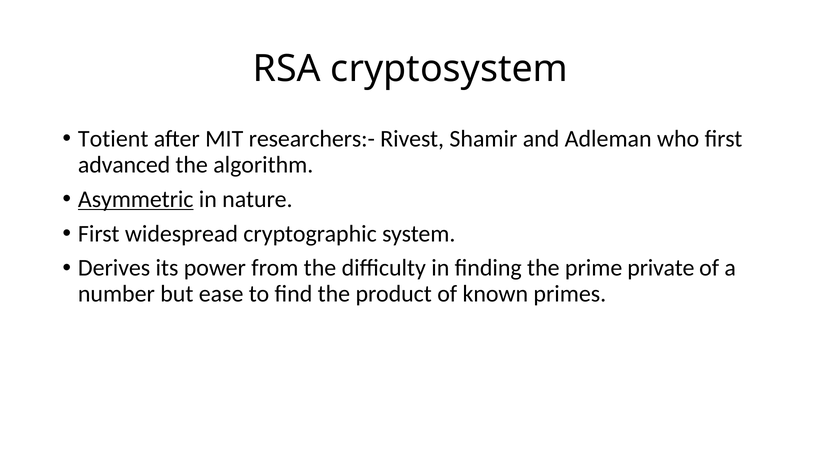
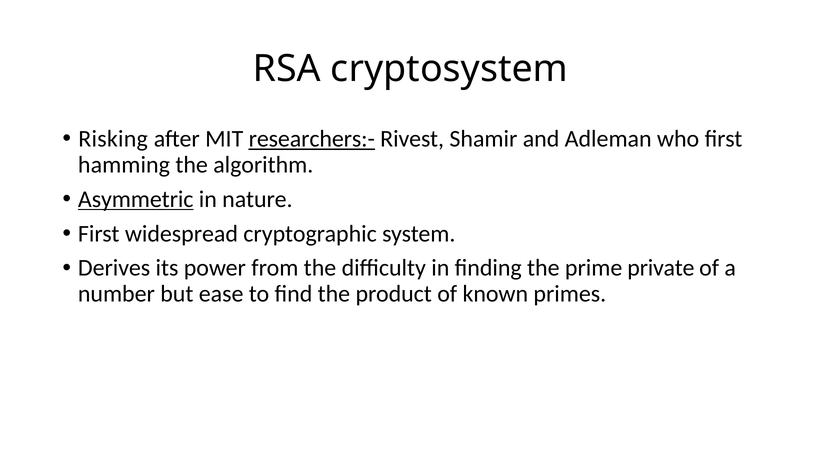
Totient: Totient -> Risking (113, 139)
researchers:- underline: none -> present (312, 139)
advanced: advanced -> hamming (124, 165)
